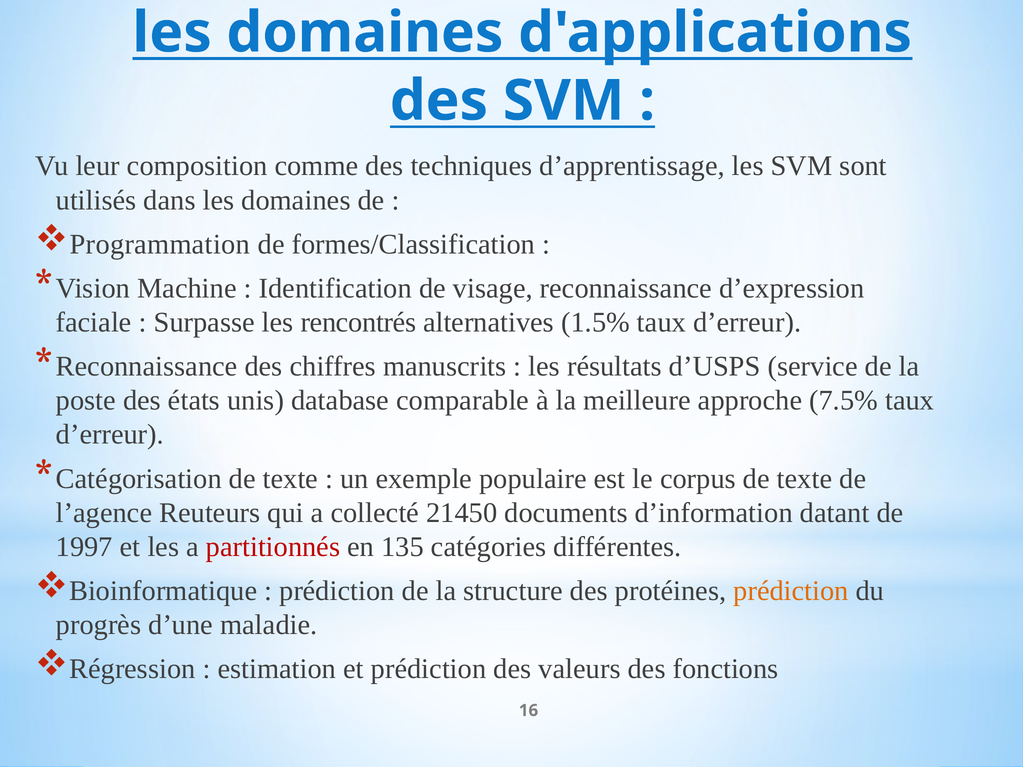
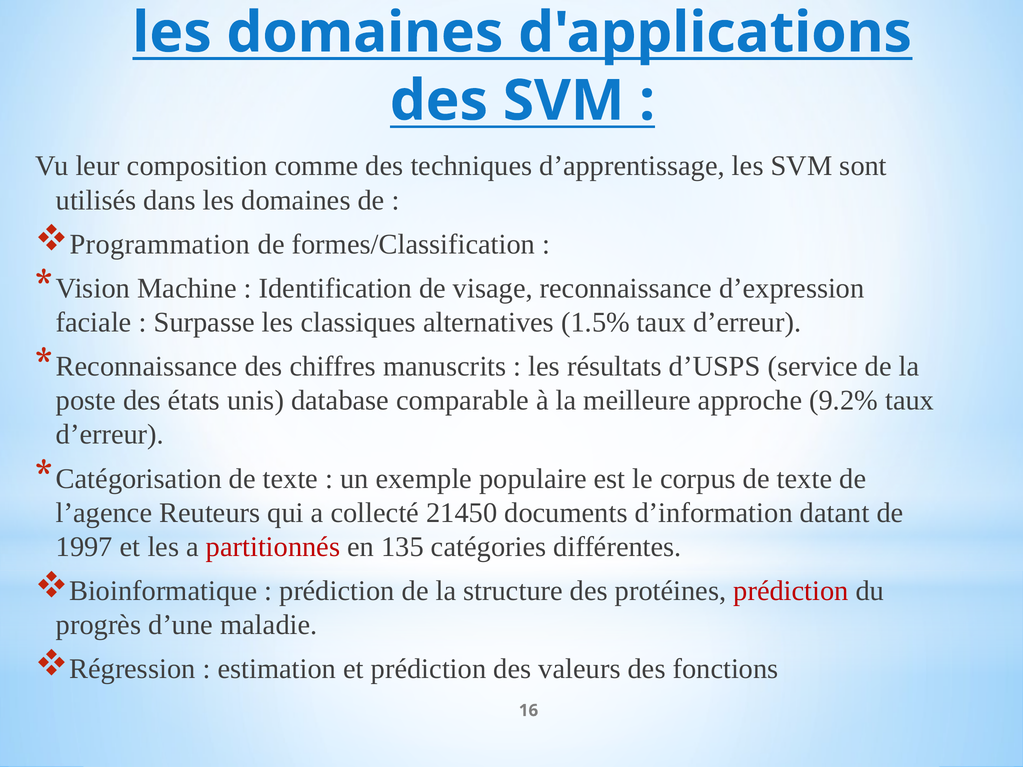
rencontrés: rencontrés -> classiques (358, 322)
7.5%: 7.5% -> 9.2% (844, 401)
prédiction colour: orange -> red (791, 591)
